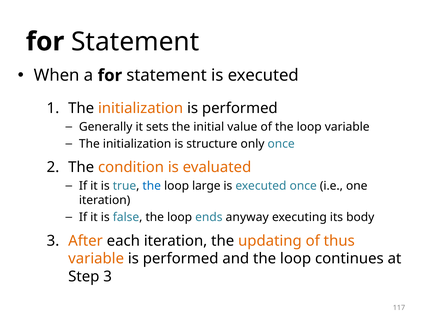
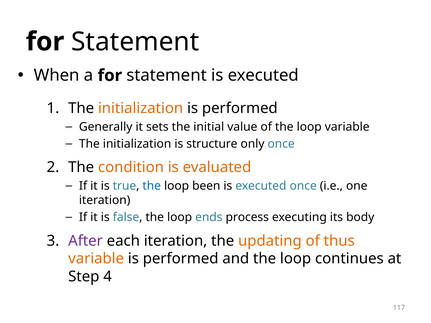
large: large -> been (206, 186)
anyway: anyway -> process (247, 217)
After colour: orange -> purple (86, 241)
Step 3: 3 -> 4 (108, 277)
